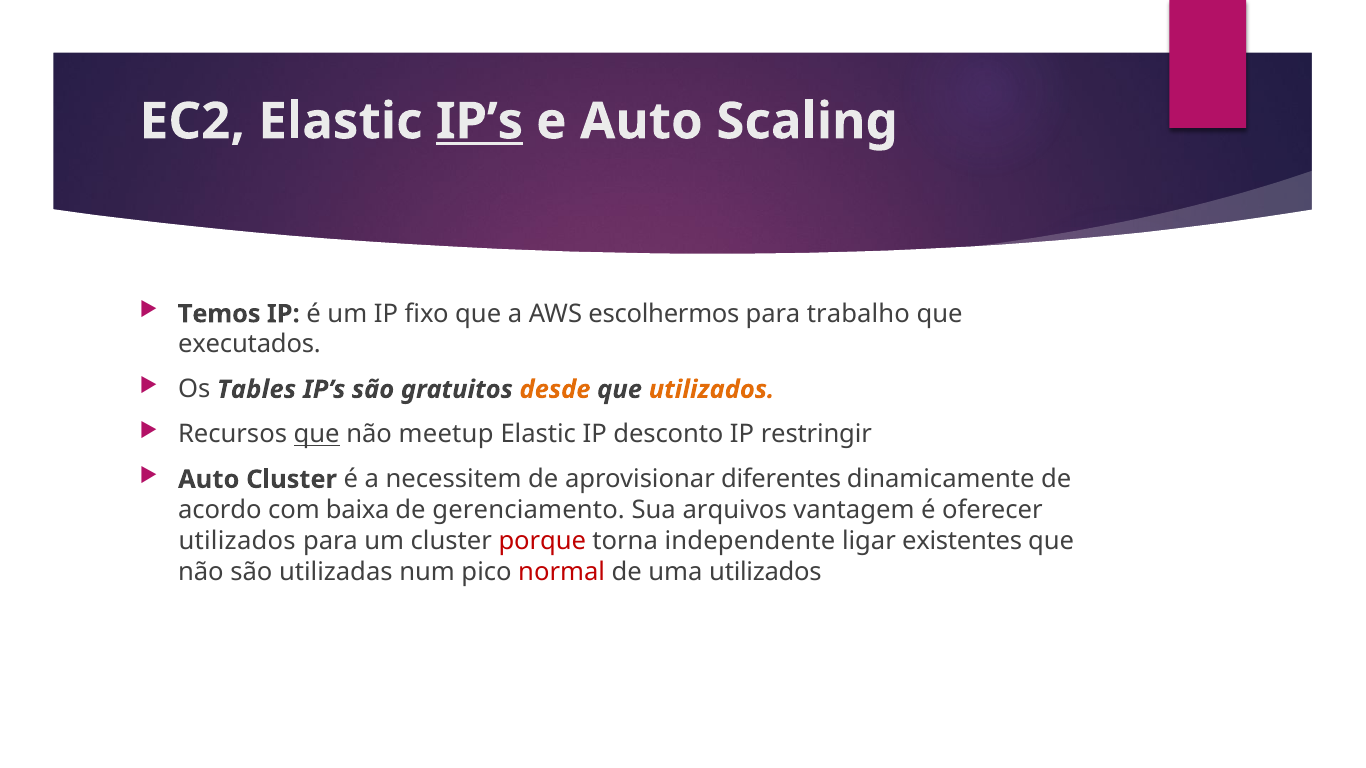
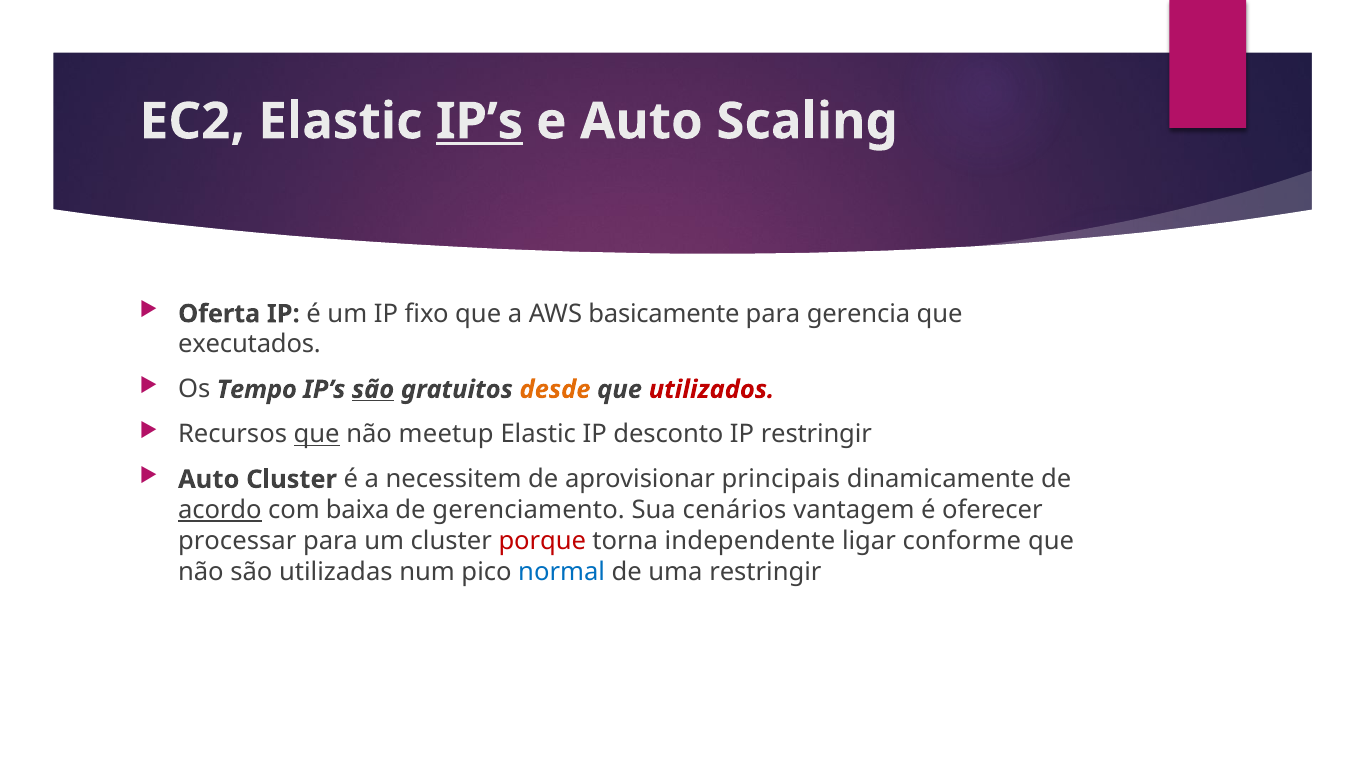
Temos: Temos -> Oferta (219, 314)
escolhermos: escolhermos -> basicamente (664, 314)
trabalho: trabalho -> gerencia (858, 314)
Tables: Tables -> Tempo (257, 390)
são underline: none -> present (373, 390)
utilizados colour: orange -> red (712, 390)
diferentes: diferentes -> principais (781, 480)
acordo underline: none -> present (220, 510)
arquivos: arquivos -> cenários (735, 510)
utilizados: utilizados -> processar (237, 541)
existentes: existentes -> conforme (962, 541)
normal colour: red -> blue (562, 572)
uma utilizados: utilizados -> restringir (765, 572)
